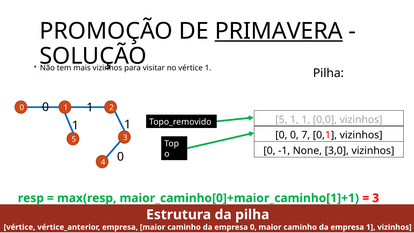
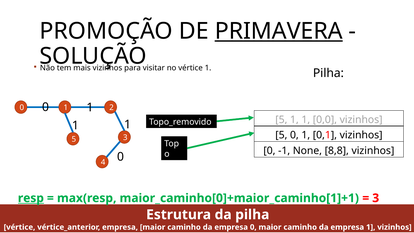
0: 0 -> 5 (281, 135)
7: 7 -> 1 (306, 135)
3,0: 3,0 -> 8,8 (337, 151)
resp underline: none -> present (31, 198)
